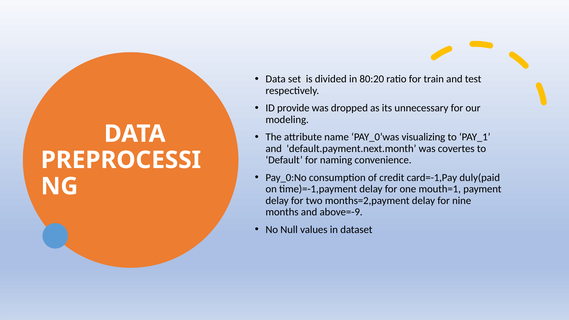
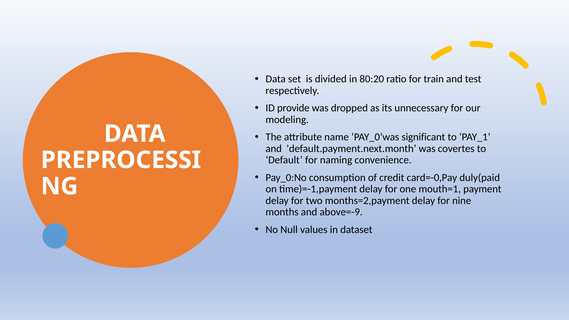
visualizing: visualizing -> significant (423, 137)
card=-1,Pay: card=-1,Pay -> card=-0,Pay (432, 178)
